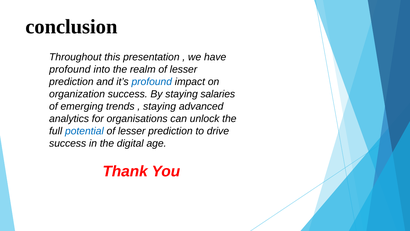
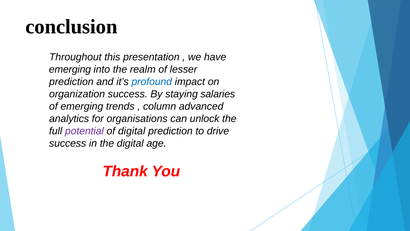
profound: profound -> emerging (70, 69)
staying: staying -> column (160, 106)
potential colour: blue -> purple (84, 131)
lesser: lesser -> digital (132, 131)
